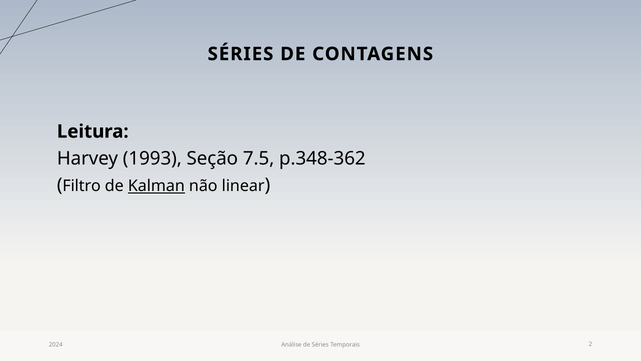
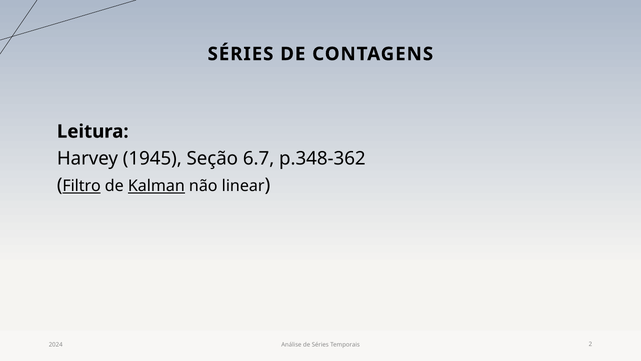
1993: 1993 -> 1945 (152, 158)
7.5: 7.5 -> 6.7 (259, 158)
Filtro underline: none -> present (82, 186)
